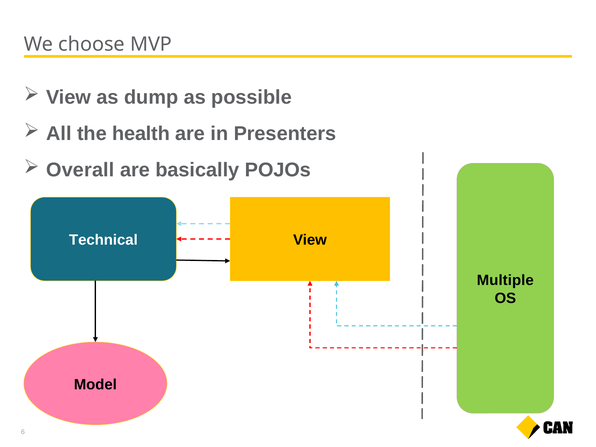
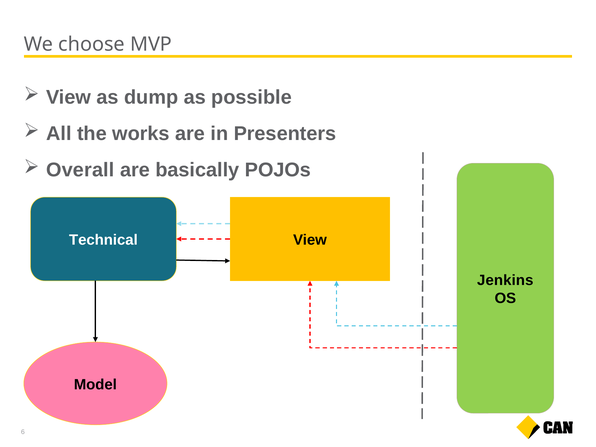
health: health -> works (141, 134)
Multiple: Multiple -> Jenkins (505, 280)
